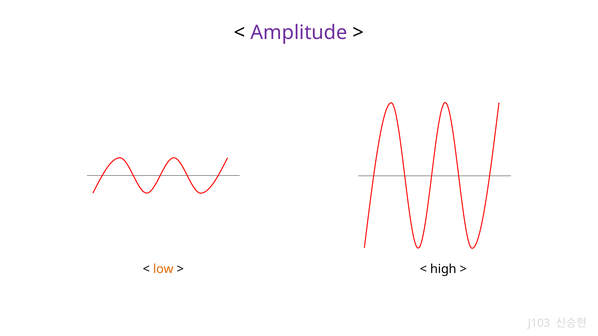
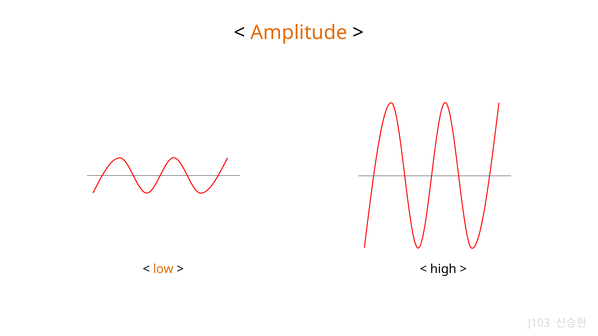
Amplitude colour: purple -> orange (299, 33)
